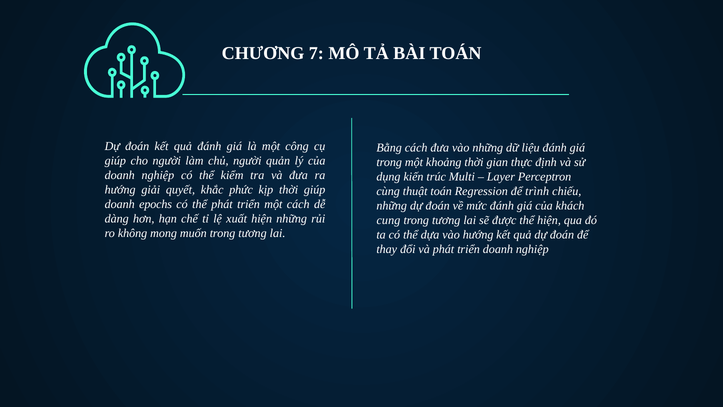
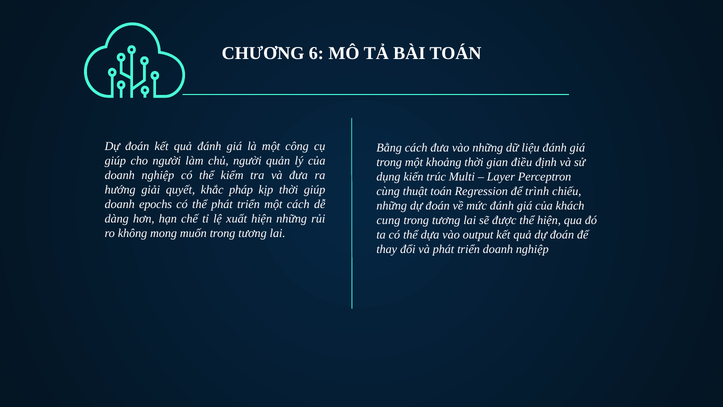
7: 7 -> 6 (316, 53)
thực: thực -> điều (522, 162)
phức: phức -> pháp (241, 190)
vào hướng: hướng -> output (478, 234)
